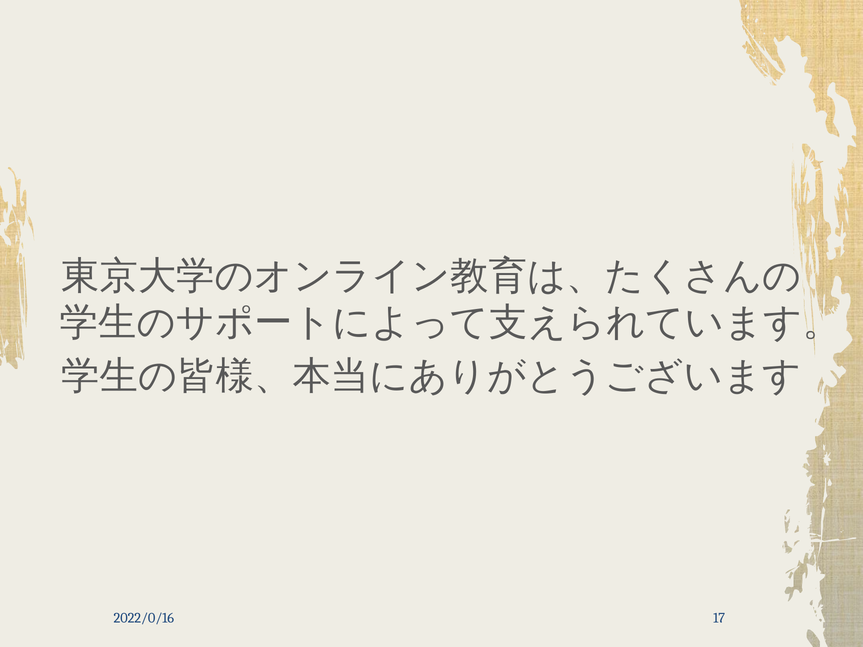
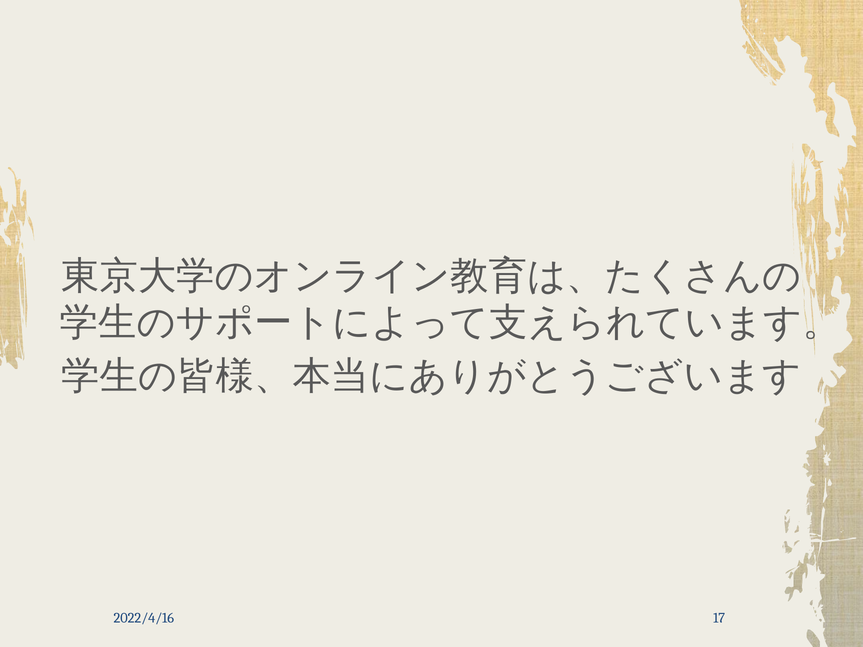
2022/0/16: 2022/0/16 -> 2022/4/16 (144, 618)
